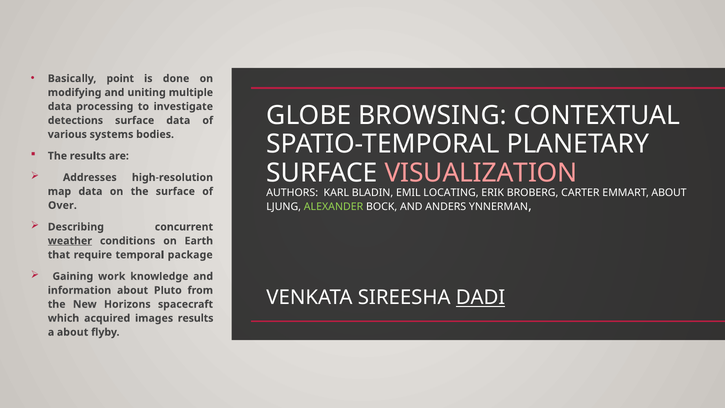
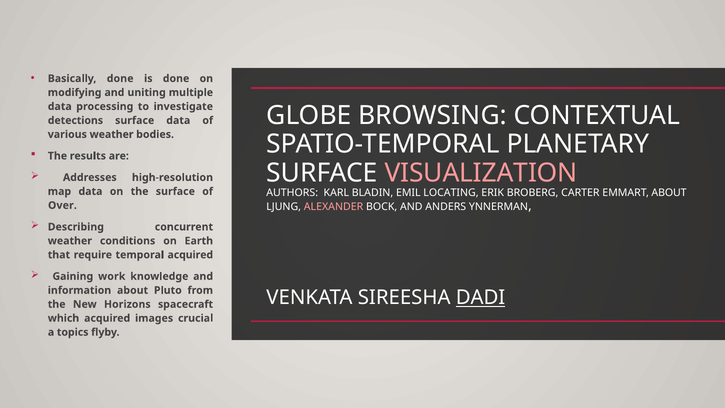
Basically point: point -> done (120, 79)
various systems: systems -> weather (112, 134)
ALEXANDER colour: light green -> pink (334, 207)
weather underline: present -> none (70, 241)
temporal package: package -> acquired (190, 255)
images results: results -> crucial (196, 318)
a about: about -> topics (73, 332)
